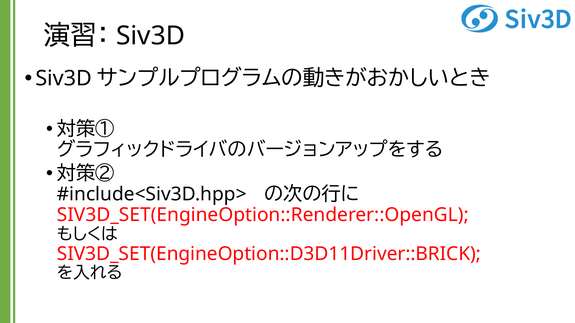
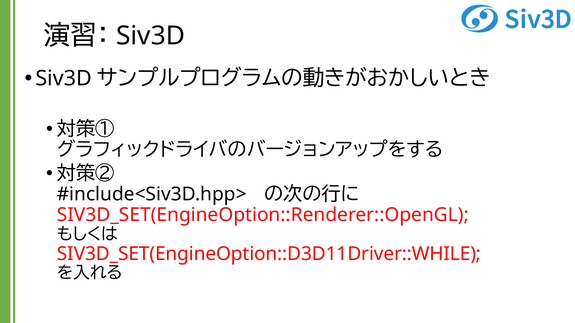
SIV3D_SET(EngineOption::D3D11Driver::BRICK: SIV3D_SET(EngineOption::D3D11Driver::BRICK -> SIV3D_SET(EngineOption::D3D11Driver::WHILE (269, 254)
